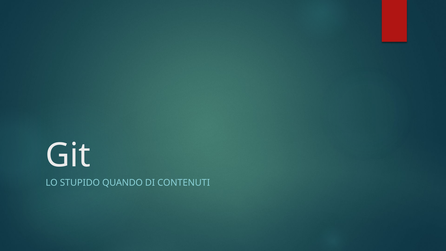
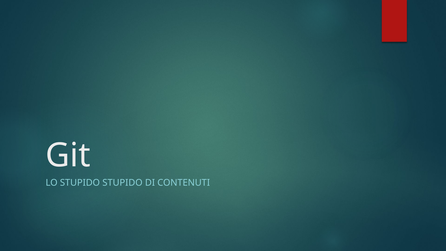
STUPIDO QUANDO: QUANDO -> STUPIDO (122, 183)
